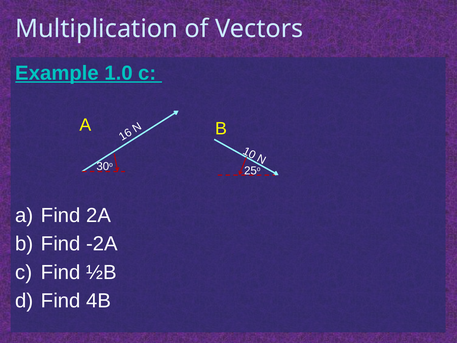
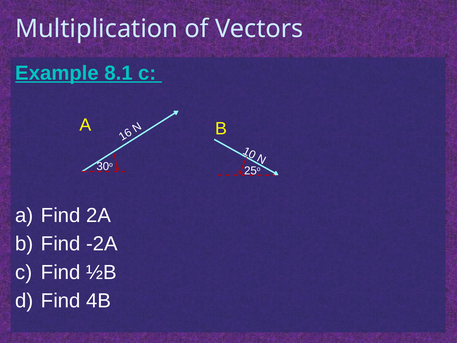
1.0: 1.0 -> 8.1 (119, 73)
